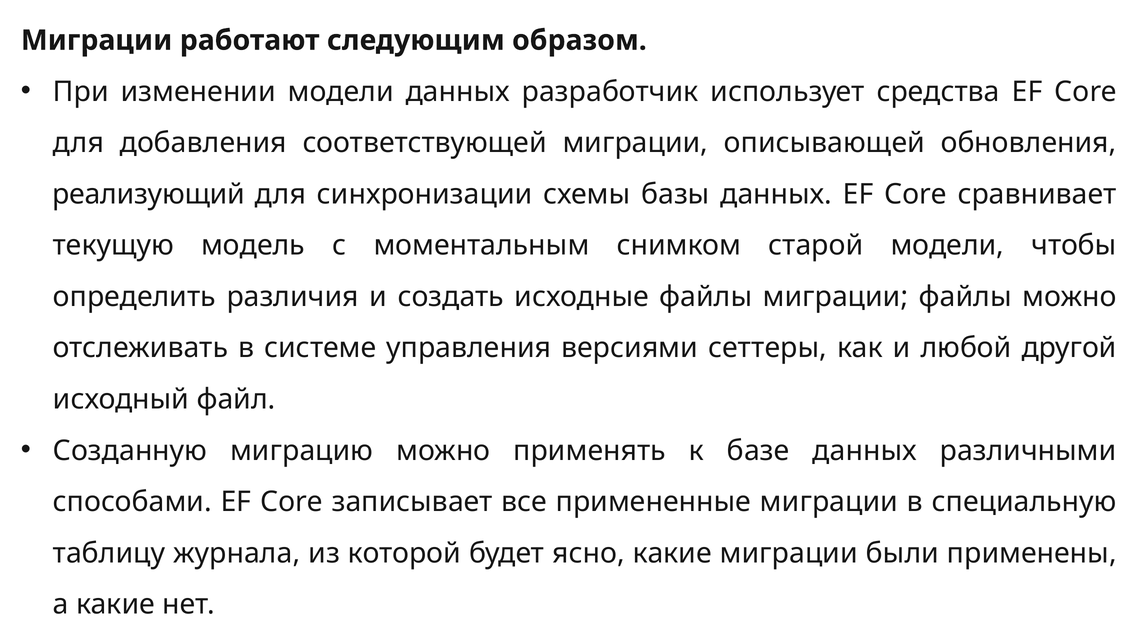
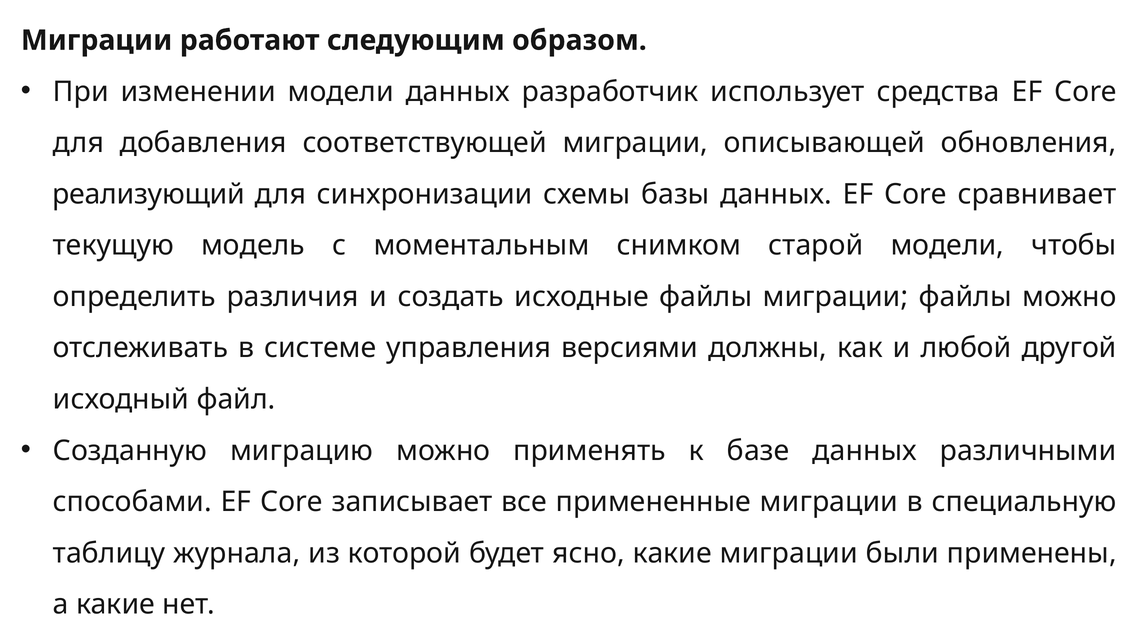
сеттеры: сеттеры -> должны (768, 348)
